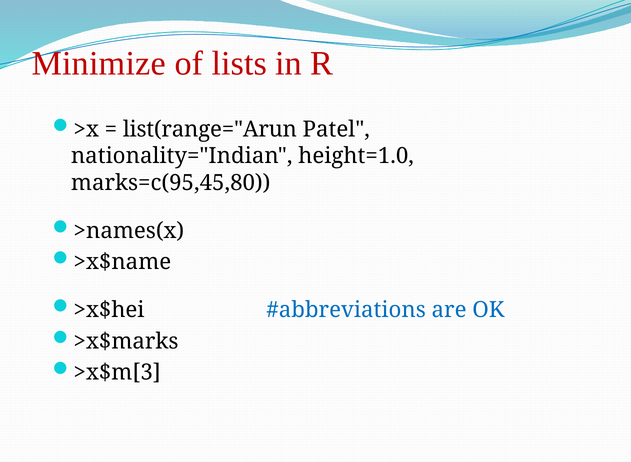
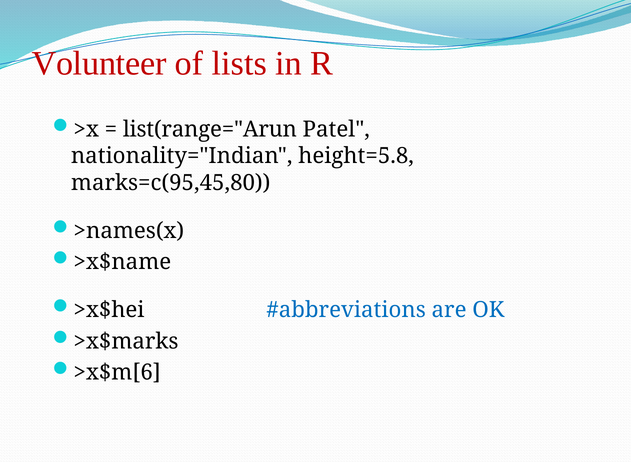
Minimize: Minimize -> Volunteer (99, 63)
height=1.0: height=1.0 -> height=5.8 (356, 156)
>x$m[3: >x$m[3 -> >x$m[6 (117, 373)
